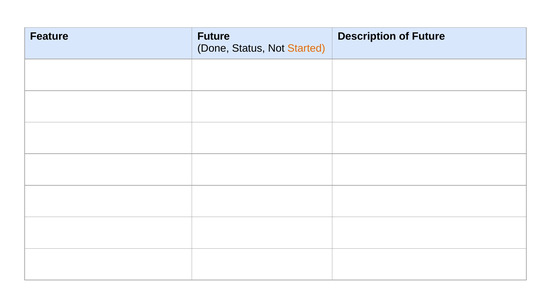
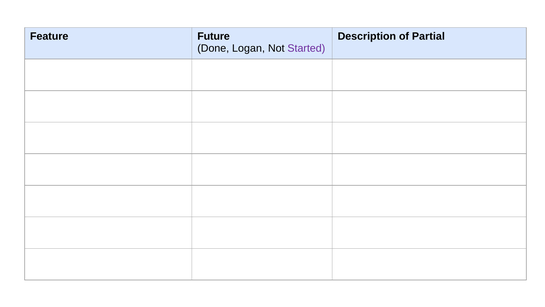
of Future: Future -> Partial (428, 36)
Status: Status -> Logan (249, 48)
Started colour: orange -> purple (306, 48)
